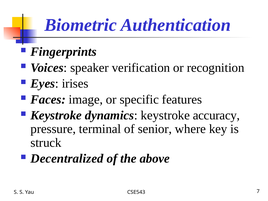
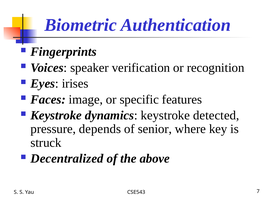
accuracy: accuracy -> detected (216, 115)
terminal: terminal -> depends (100, 129)
